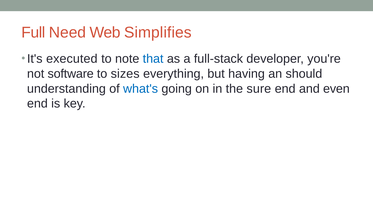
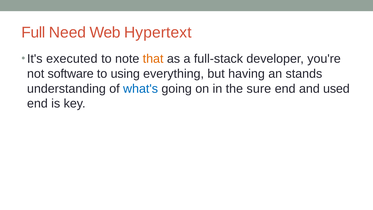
Simplifies: Simplifies -> Hypertext (158, 33)
that colour: blue -> orange (153, 59)
sizes: sizes -> using (125, 74)
should: should -> stands (304, 74)
even: even -> used (336, 89)
